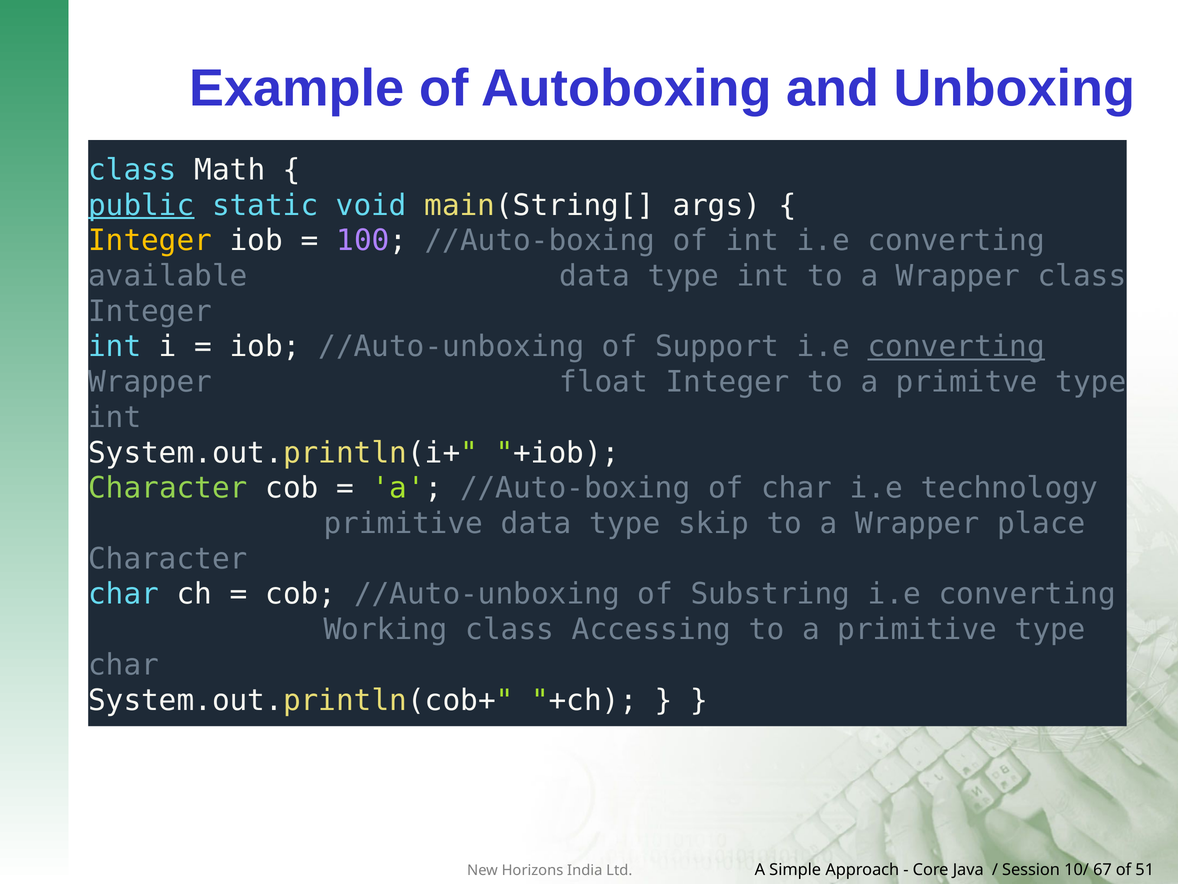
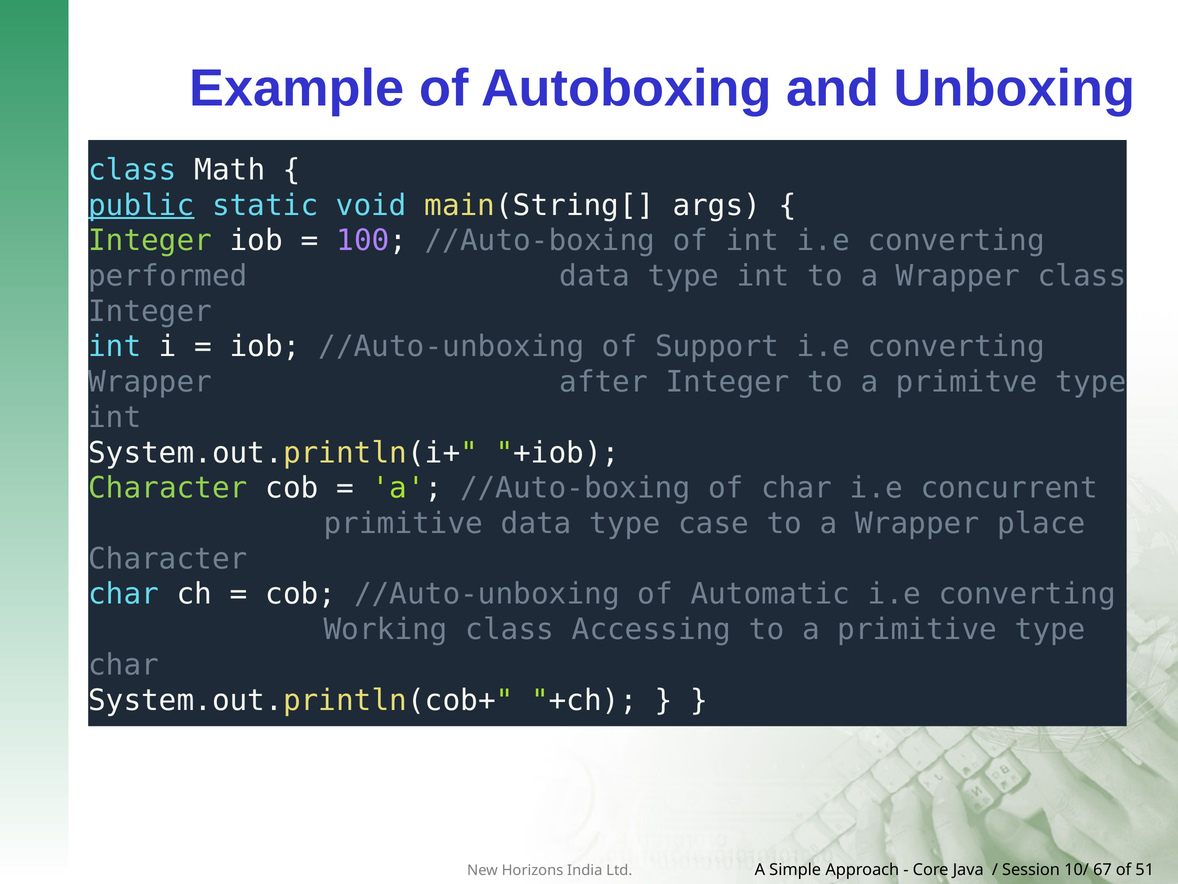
Integer colour: yellow -> light green (150, 241)
available: available -> performed (168, 276)
converting underline: present -> none (956, 347)
float: float -> after (604, 382)
technology: technology -> concurrent (1009, 488)
skip: skip -> case (714, 523)
Substring: Substring -> Automatic (770, 594)
